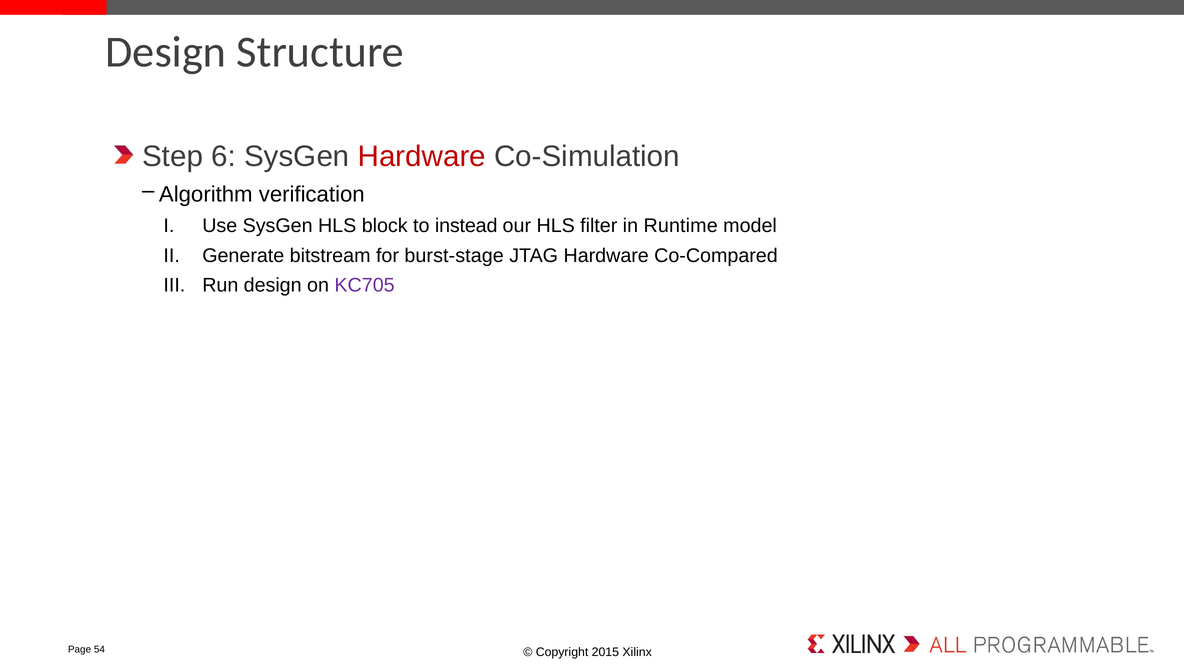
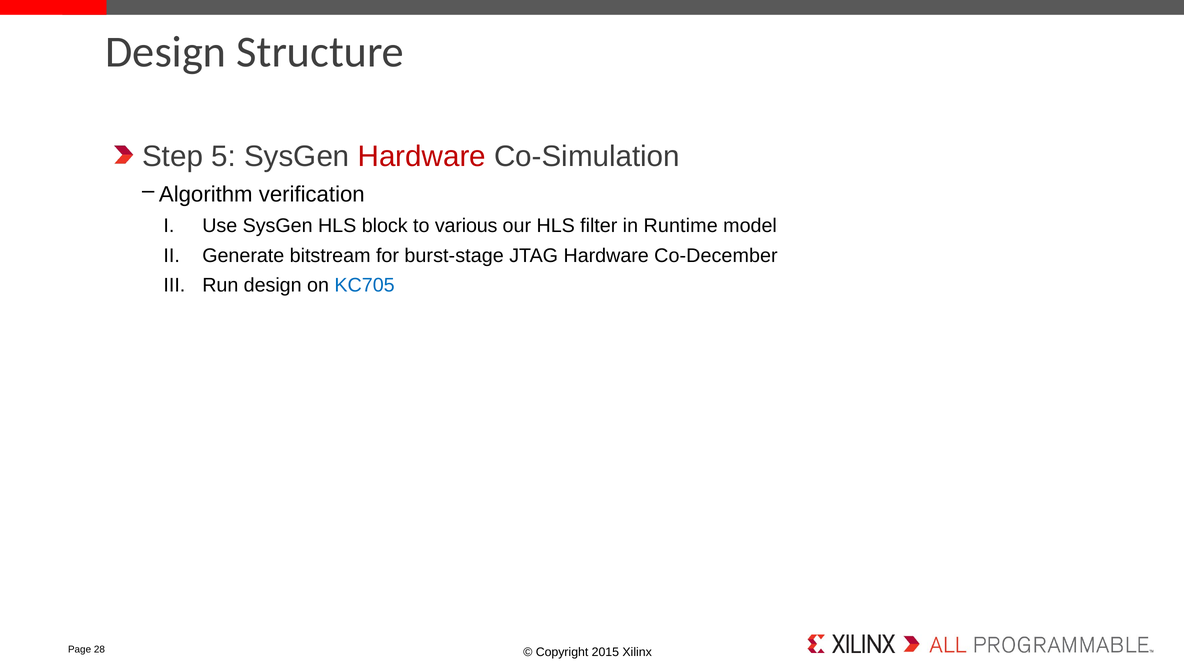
6: 6 -> 5 (224, 157)
instead: instead -> various (466, 226)
Co-Compared: Co-Compared -> Co-December (716, 256)
KC705 colour: purple -> blue (365, 285)
54: 54 -> 28 (99, 650)
